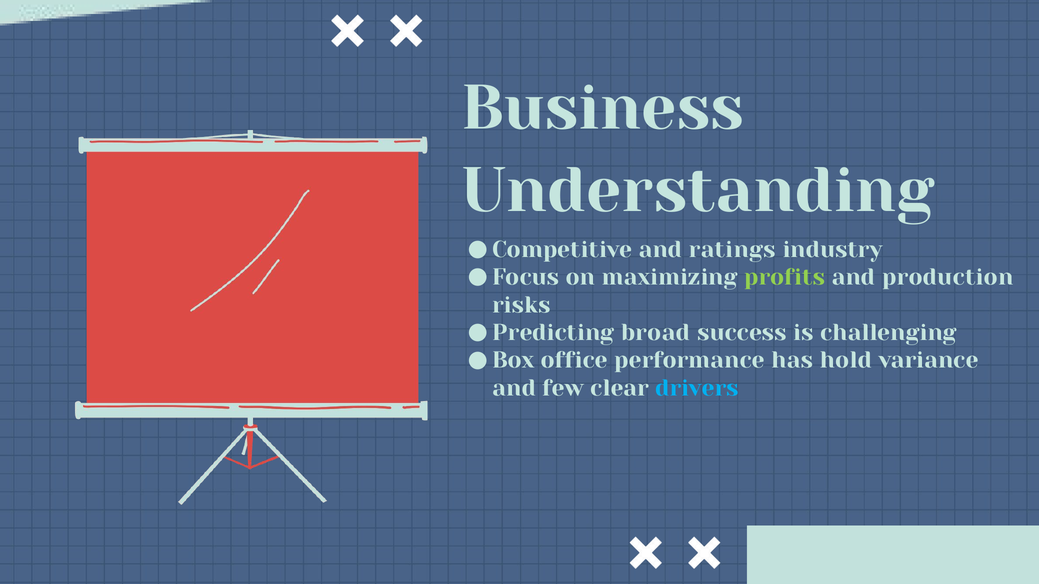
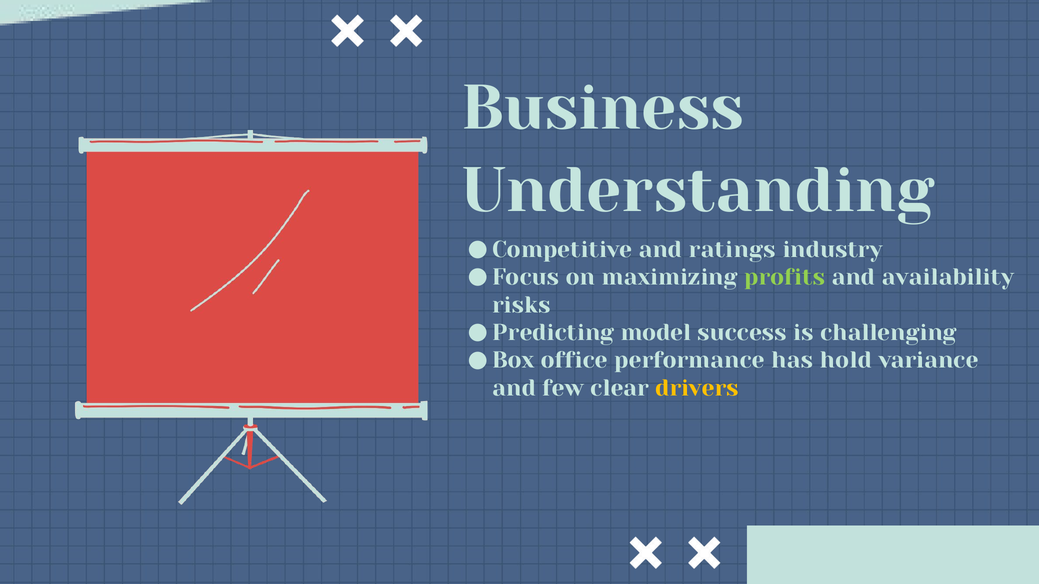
production: production -> availability (948, 278)
broad: broad -> model (656, 333)
drivers colour: light blue -> yellow (697, 388)
